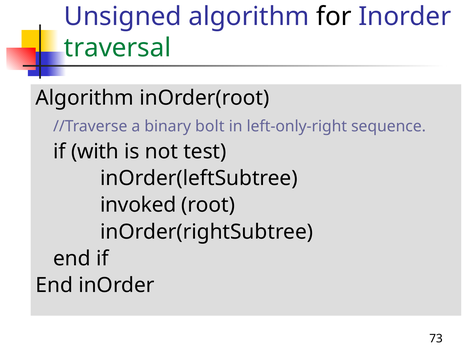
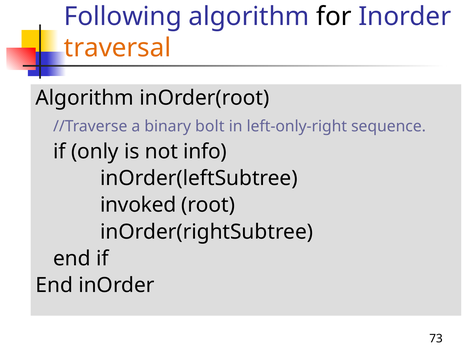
Unsigned: Unsigned -> Following (123, 16)
traversal colour: green -> orange (118, 48)
with: with -> only (95, 152)
test: test -> info (205, 152)
